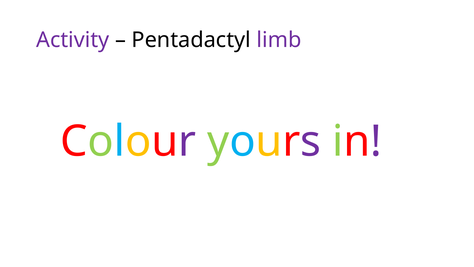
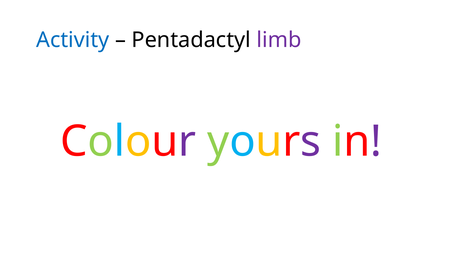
Activity colour: purple -> blue (73, 40)
